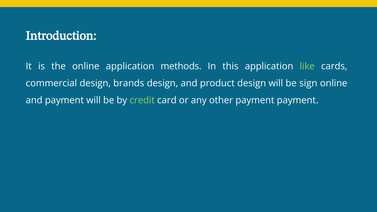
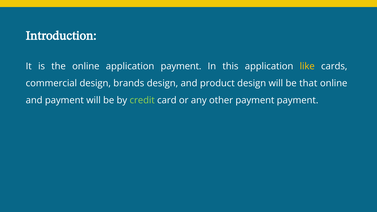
application methods: methods -> payment (181, 66)
like colour: light green -> yellow (307, 66)
sign: sign -> that (308, 83)
